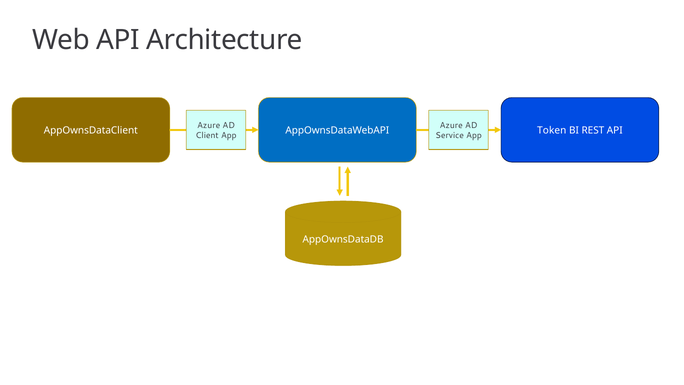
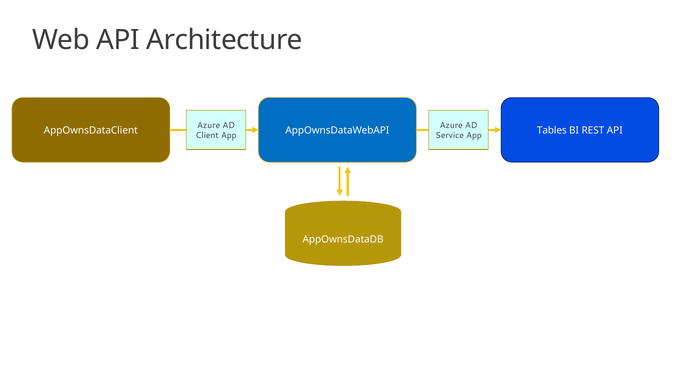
Token: Token -> Tables (552, 130)
